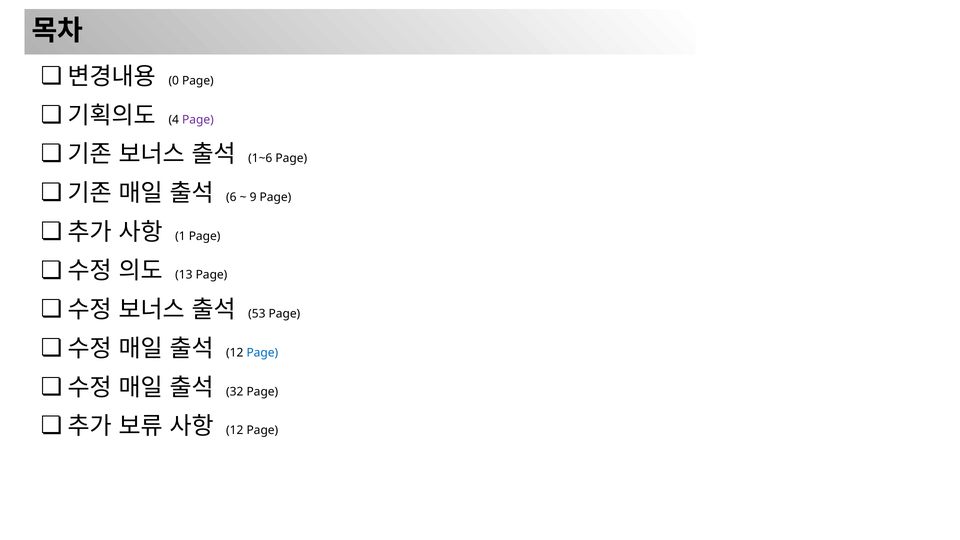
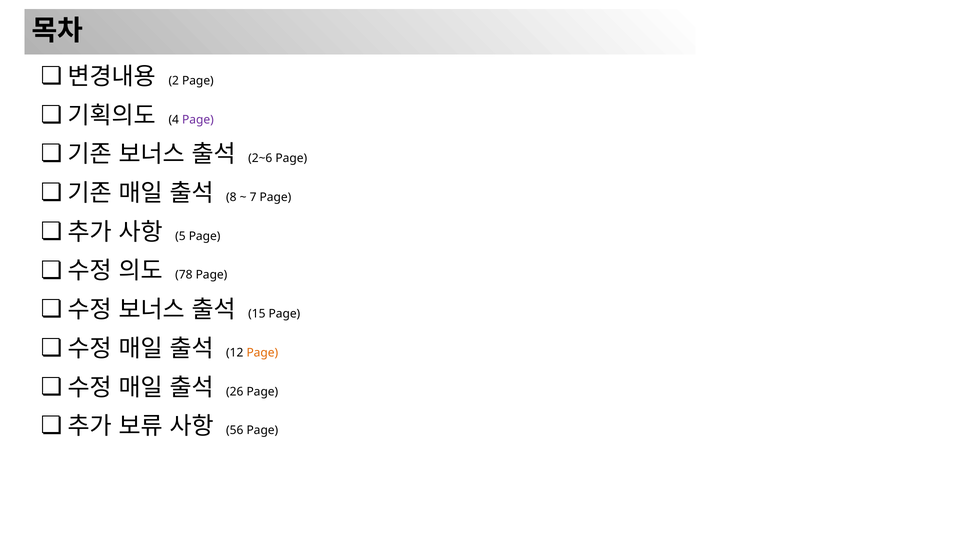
0: 0 -> 2 (174, 81)
1~6: 1~6 -> 2~6 (260, 158)
6: 6 -> 8 (231, 197)
9: 9 -> 7 (253, 197)
1: 1 -> 5 (180, 236)
13: 13 -> 78 (184, 275)
53: 53 -> 15 (257, 314)
Page colour: blue -> orange (262, 353)
32: 32 -> 26 (235, 392)
12: 12 -> 56 (235, 430)
